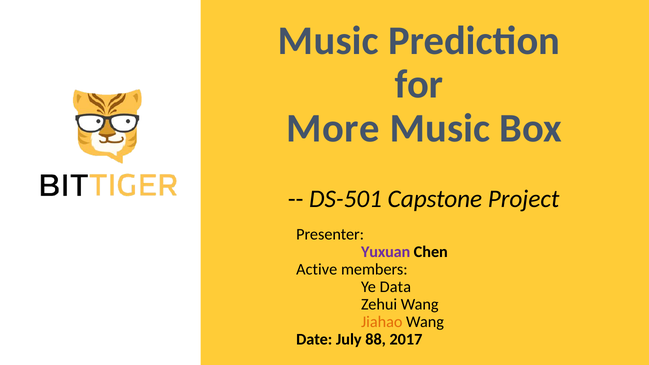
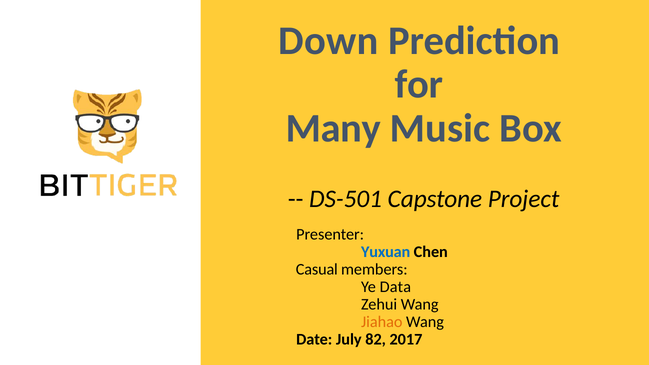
Music: Music -> Down (328, 41)
More: More -> Many (333, 128)
Yuxuan colour: purple -> blue (386, 252)
Active: Active -> Casual (317, 270)
88: 88 -> 82 (376, 340)
